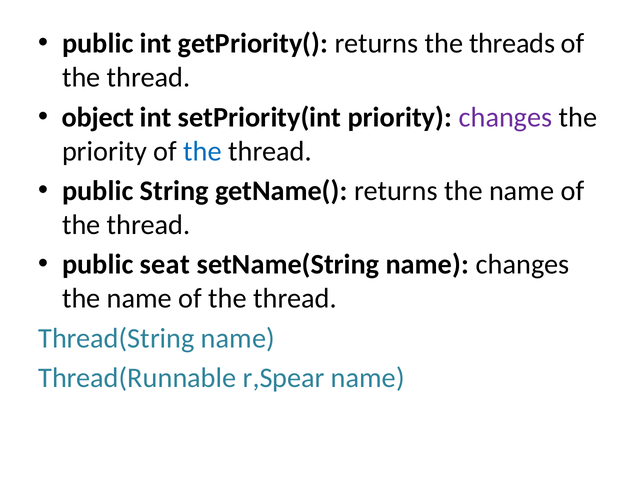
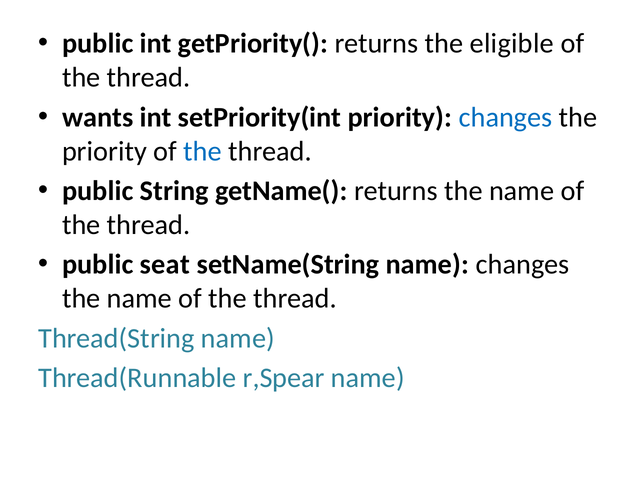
threads: threads -> eligible (512, 43)
object: object -> wants (98, 117)
changes colour: purple -> blue (506, 117)
